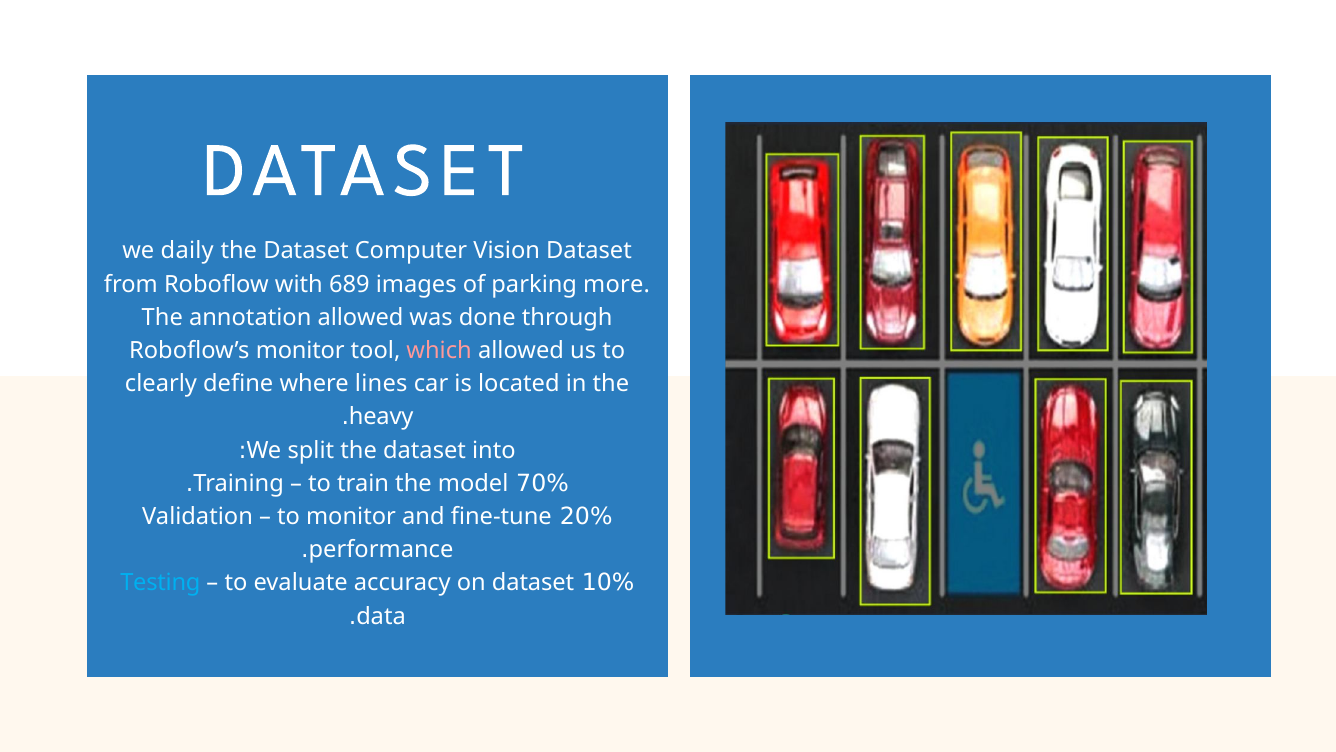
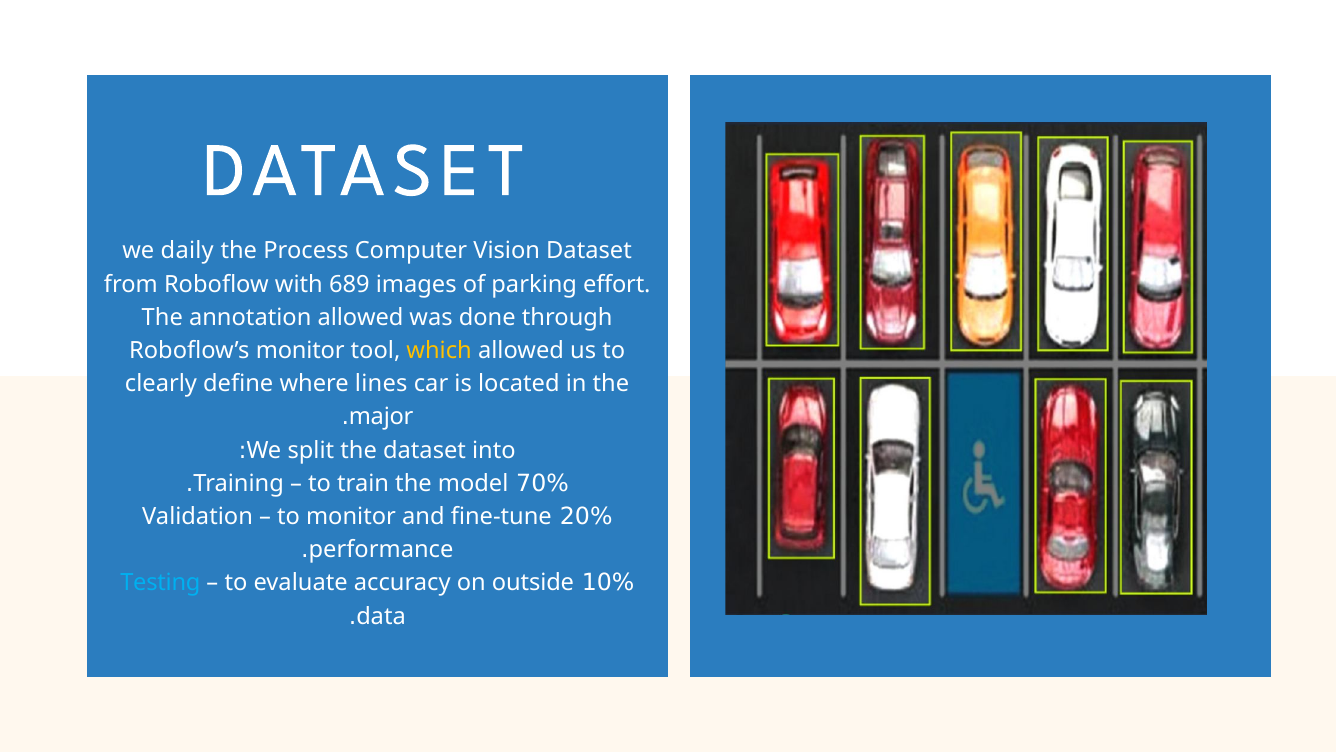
Dataset: Dataset -> Process (306, 251)
more: more -> effort (617, 284)
which colour: pink -> yellow (439, 350)
heavy: heavy -> major (381, 417)
on dataset: dataset -> outside (533, 583)
